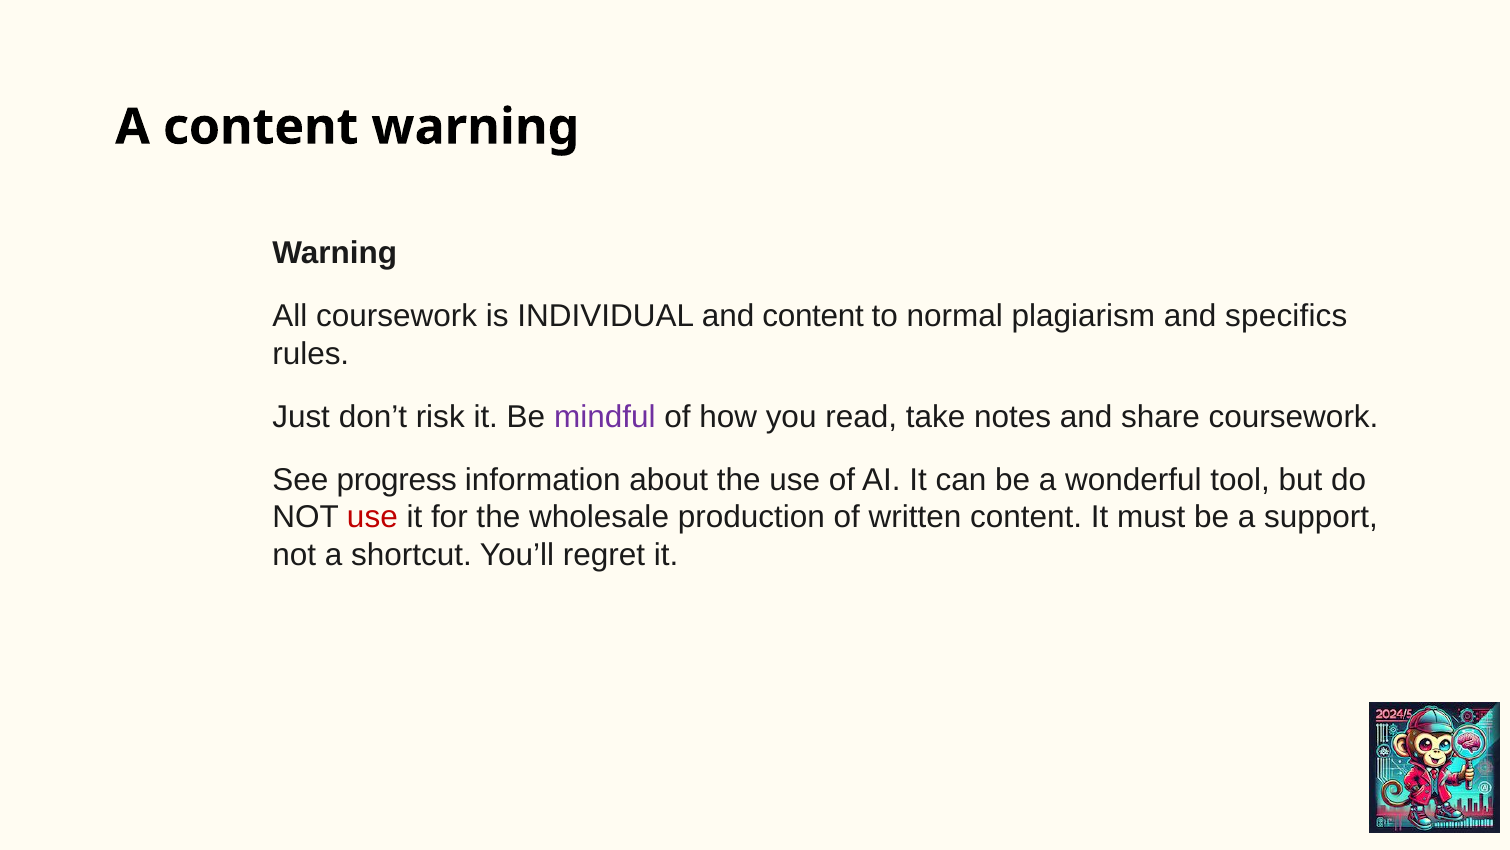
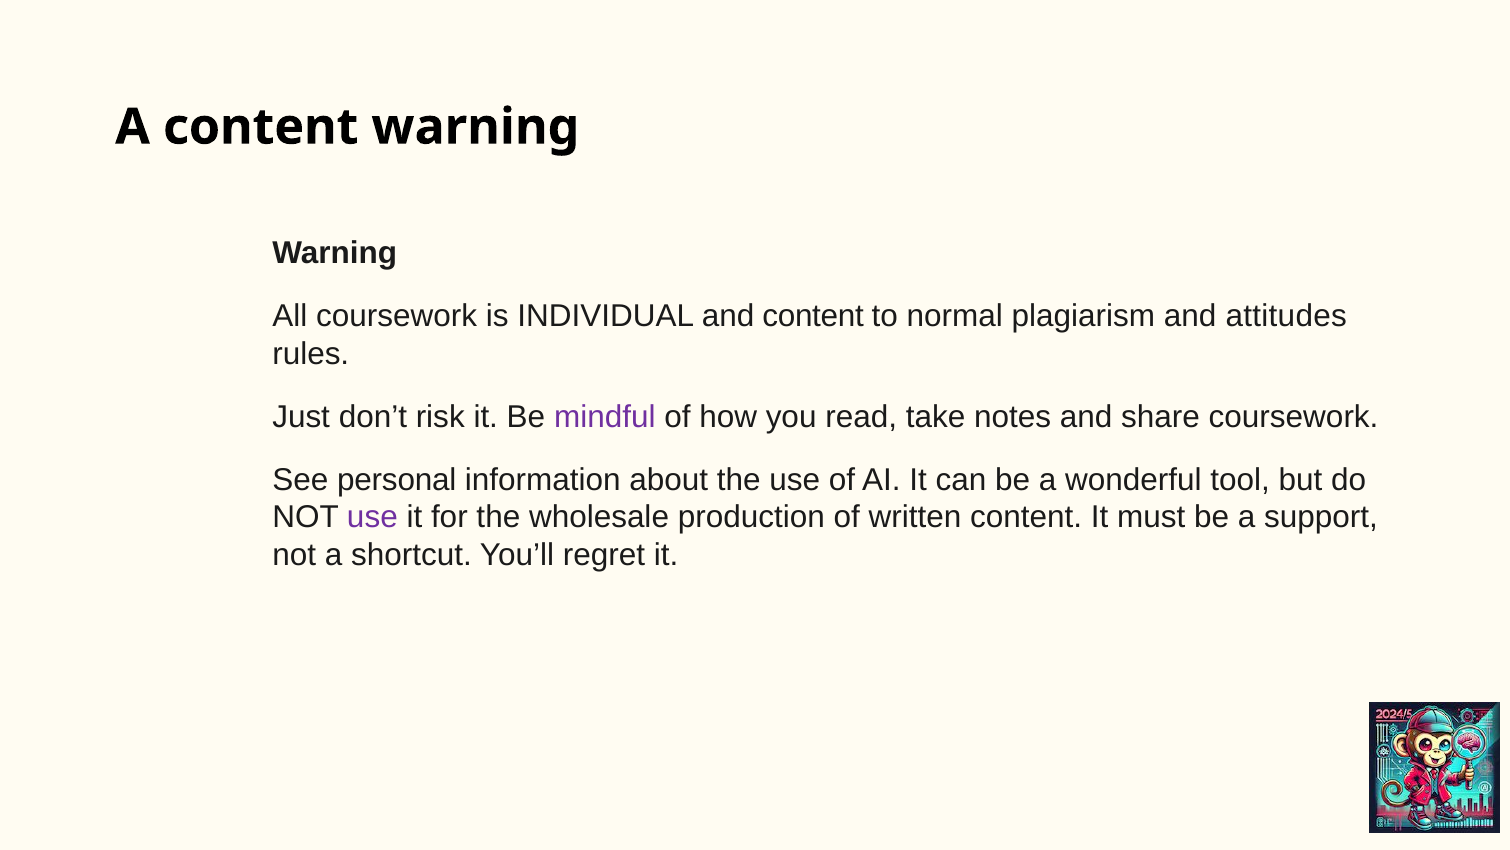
specifics: specifics -> attitudes (1286, 316)
progress: progress -> personal (397, 479)
use colour: red -> purple (372, 517)
